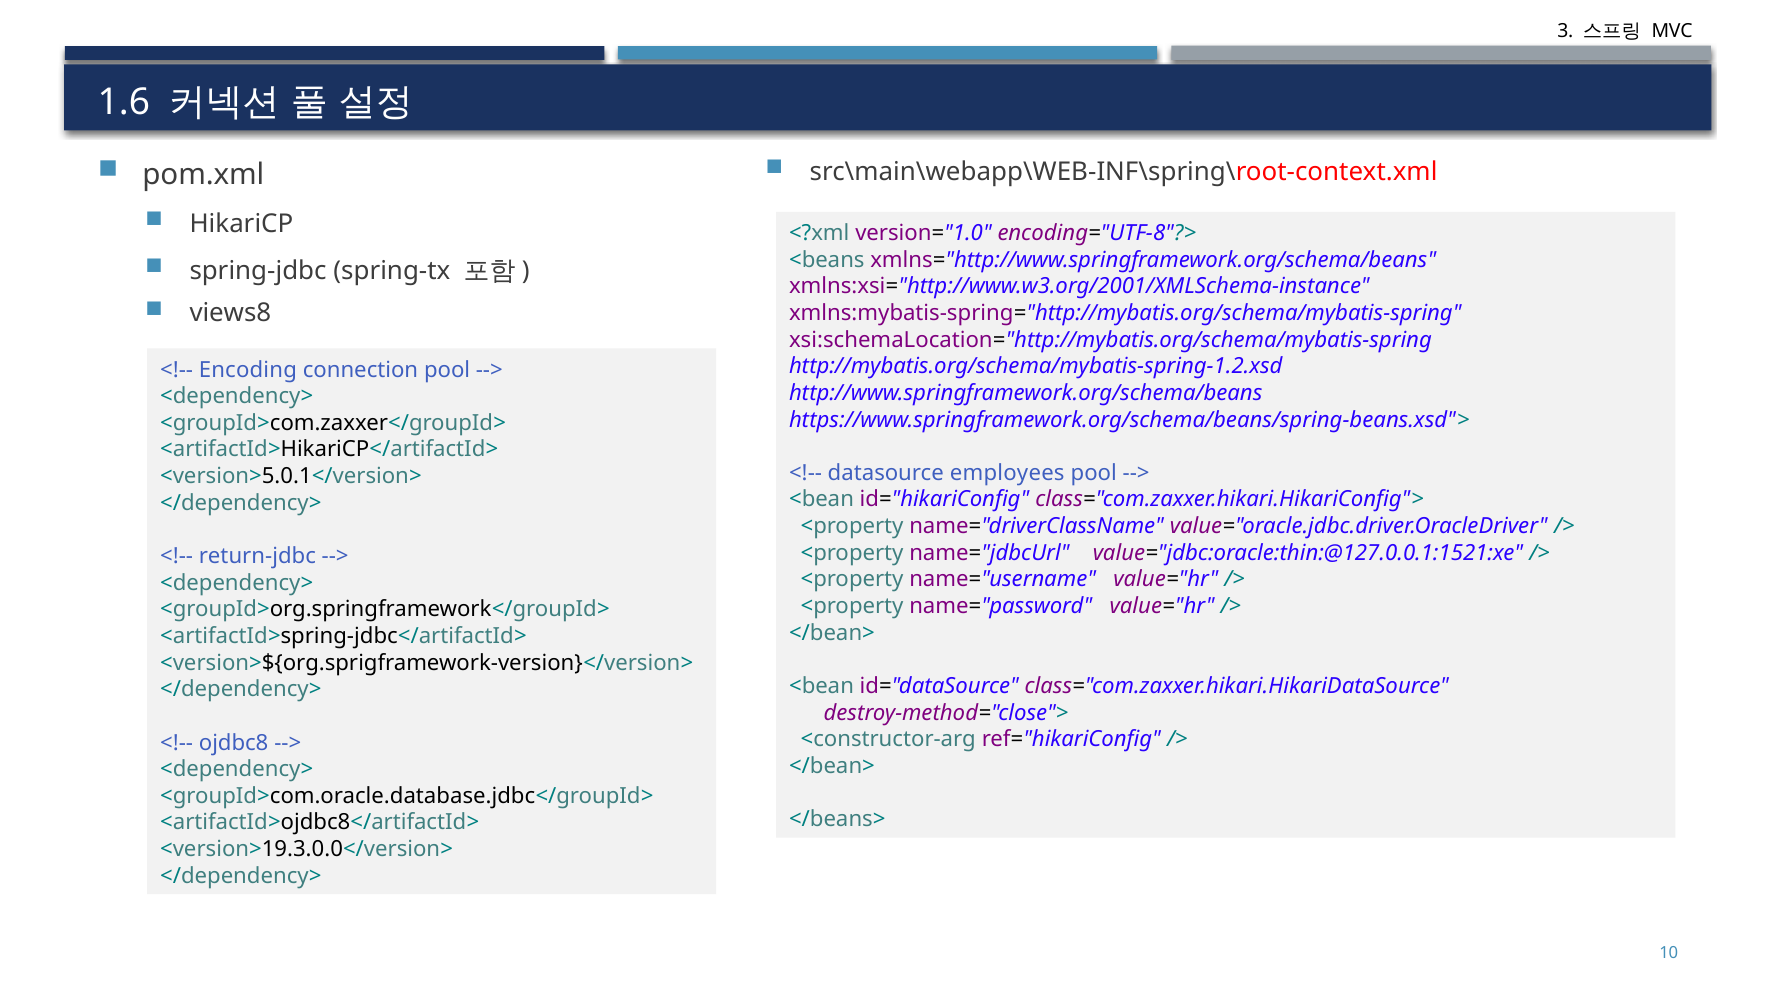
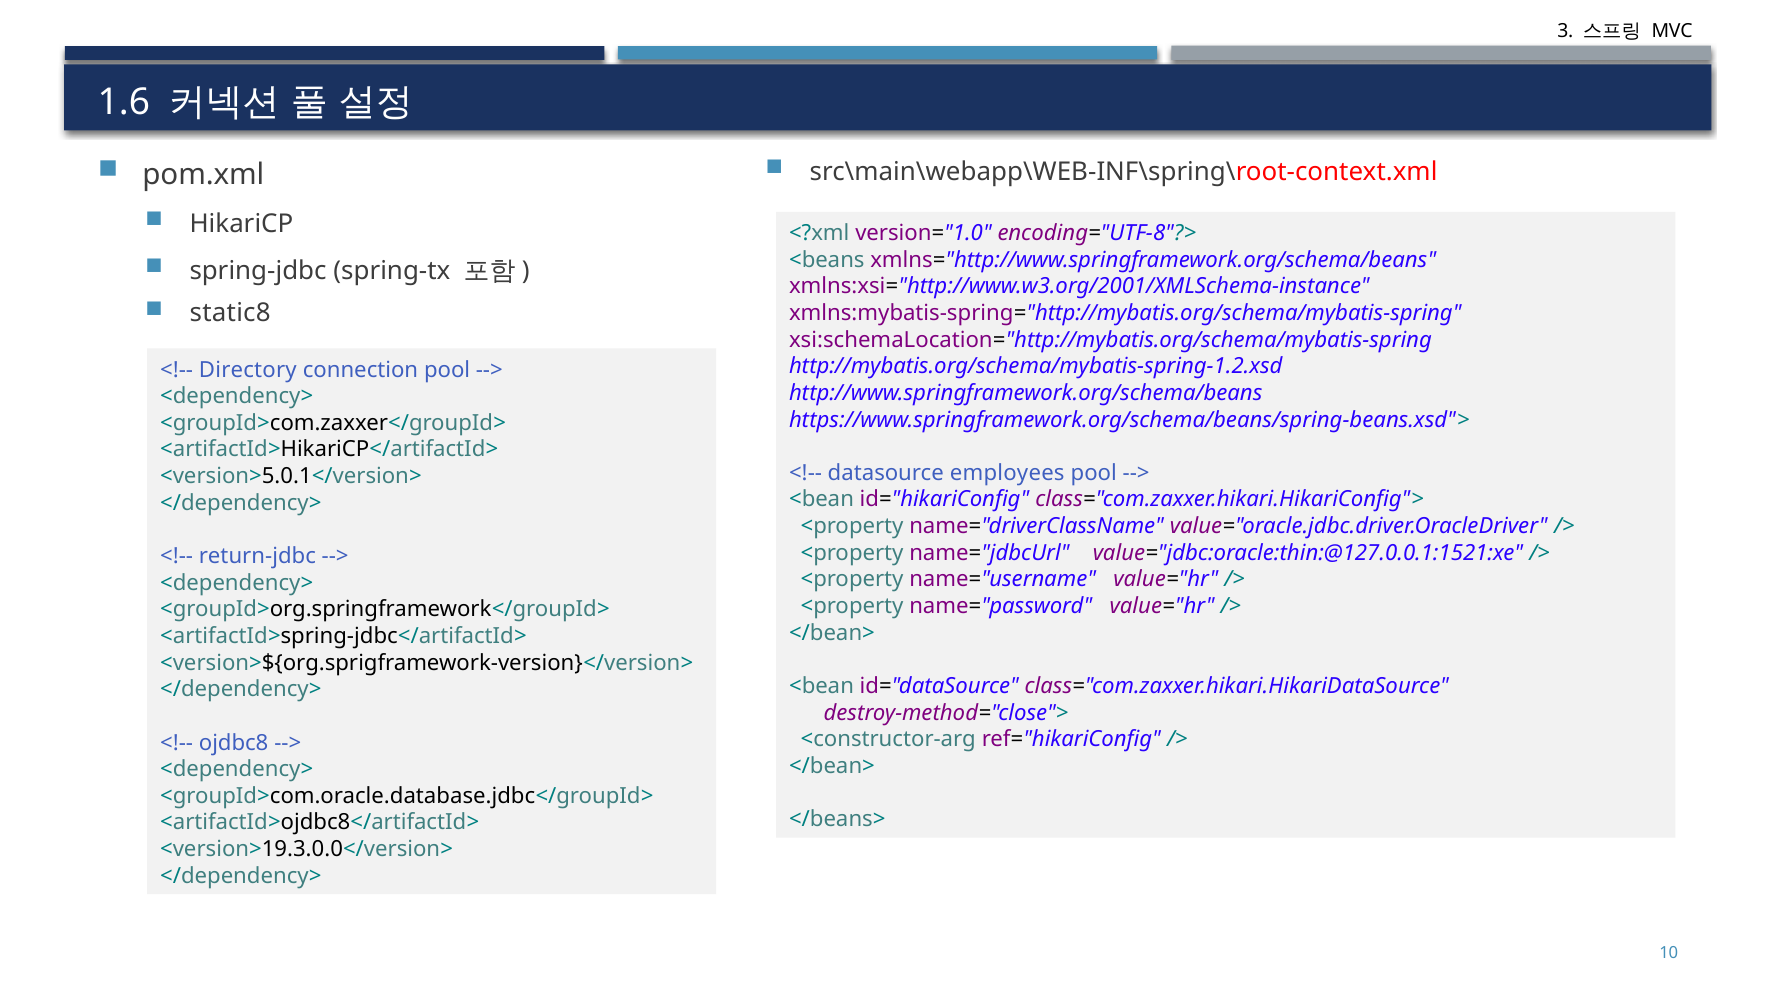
views8: views8 -> static8 (230, 313)
Encoding: Encoding -> Directory (248, 370)
